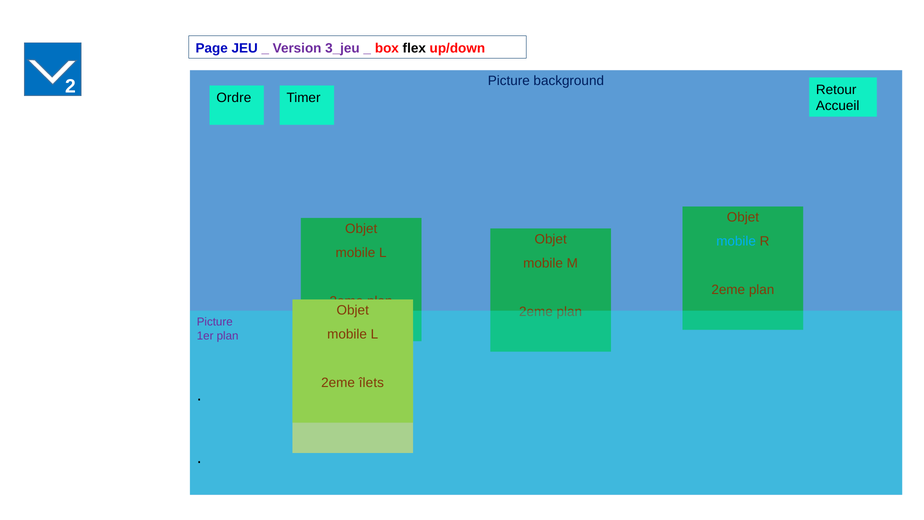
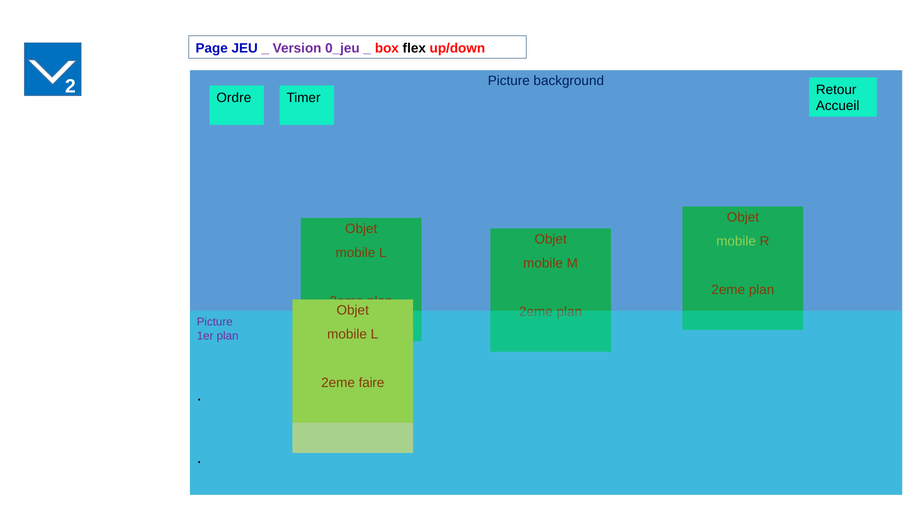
3_jeu: 3_jeu -> 0_jeu (342, 48)
mobile colour: light blue -> light green (736, 241)
îlets: îlets -> faire (372, 383)
